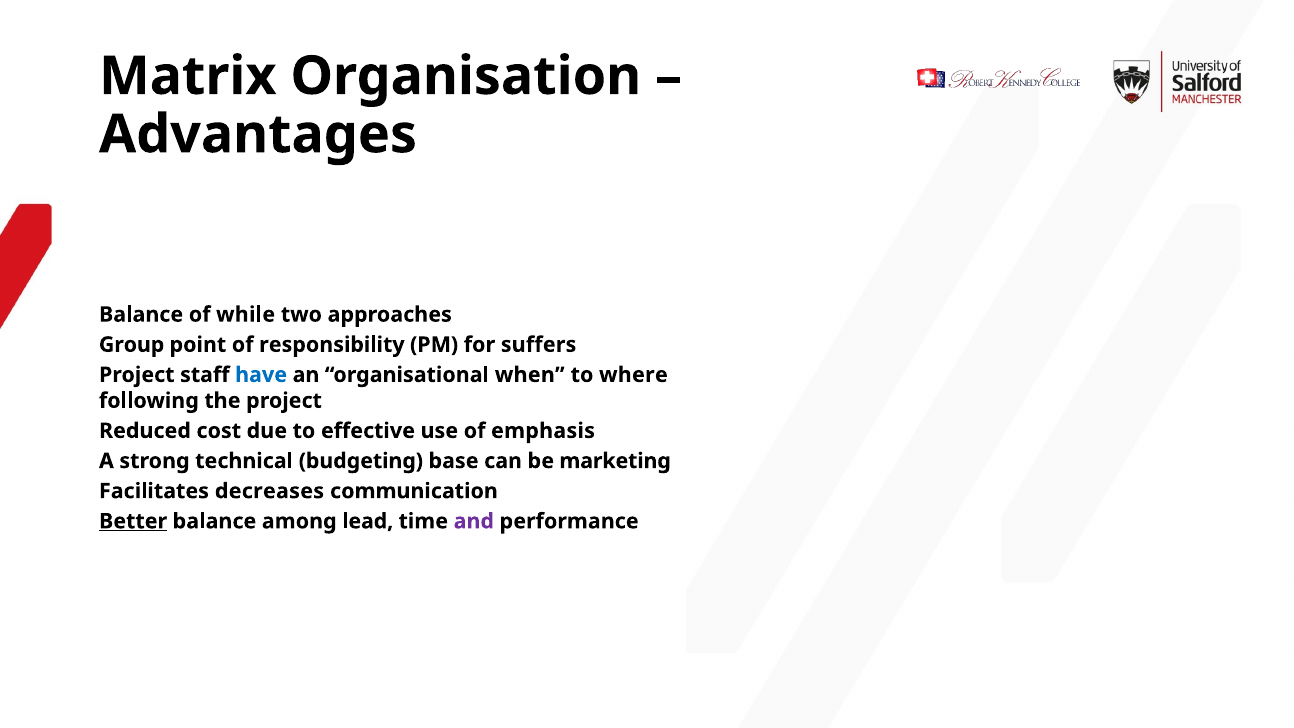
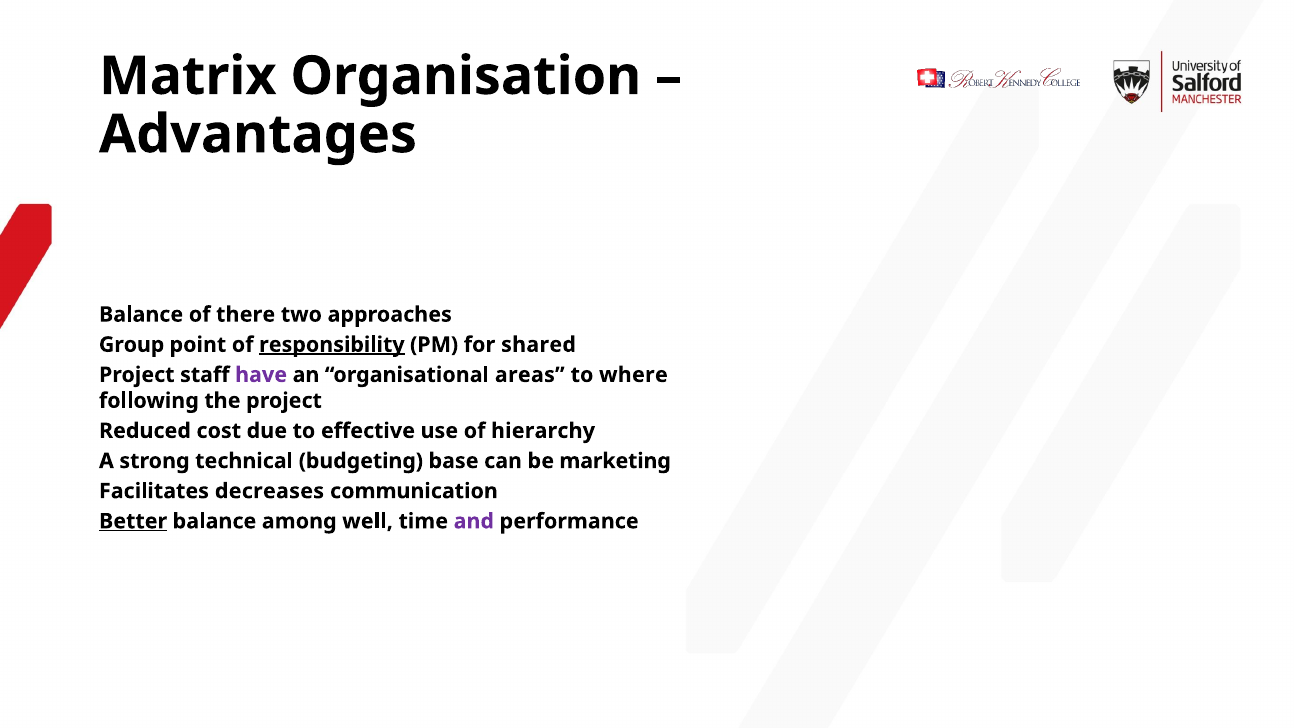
while: while -> there (246, 314)
responsibility underline: none -> present (332, 345)
suffers: suffers -> shared (539, 345)
have colour: blue -> purple (261, 375)
when: when -> areas (530, 375)
emphasis: emphasis -> hierarchy (543, 431)
lead: lead -> well (368, 521)
